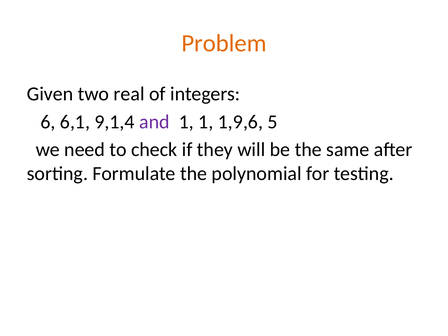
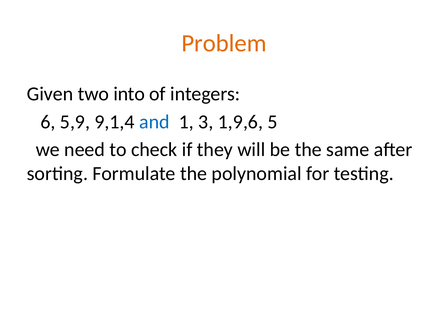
real: real -> into (129, 94)
6,1: 6,1 -> 5,9 (75, 122)
and colour: purple -> blue (155, 122)
1 1: 1 -> 3 (206, 122)
